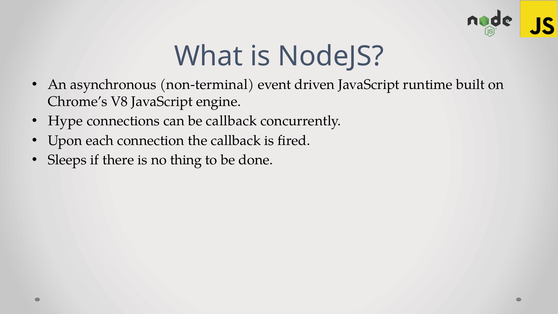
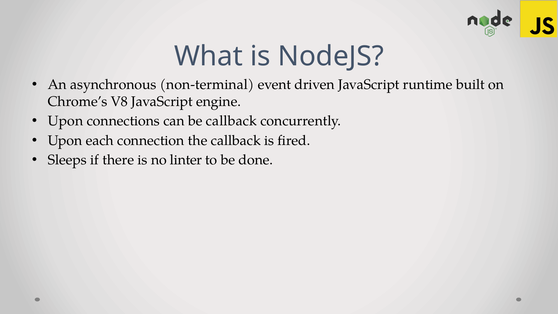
Hype: Hype -> Upon (65, 121)
thing: thing -> linter (186, 160)
